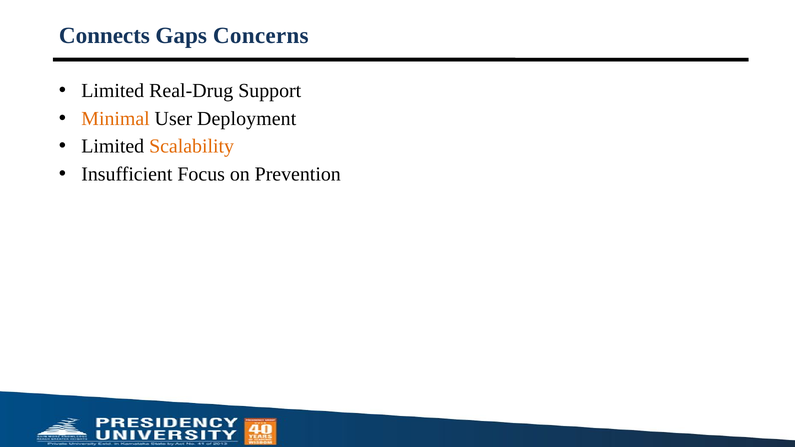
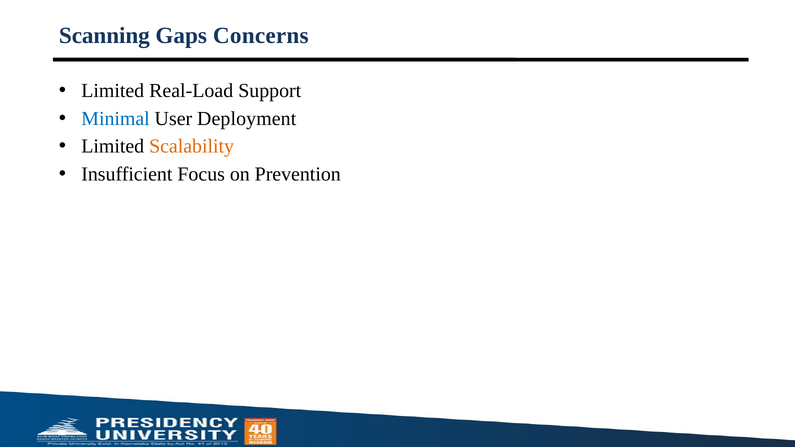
Connects: Connects -> Scanning (104, 35)
Real-Drug: Real-Drug -> Real-Load (191, 91)
Minimal colour: orange -> blue (116, 119)
